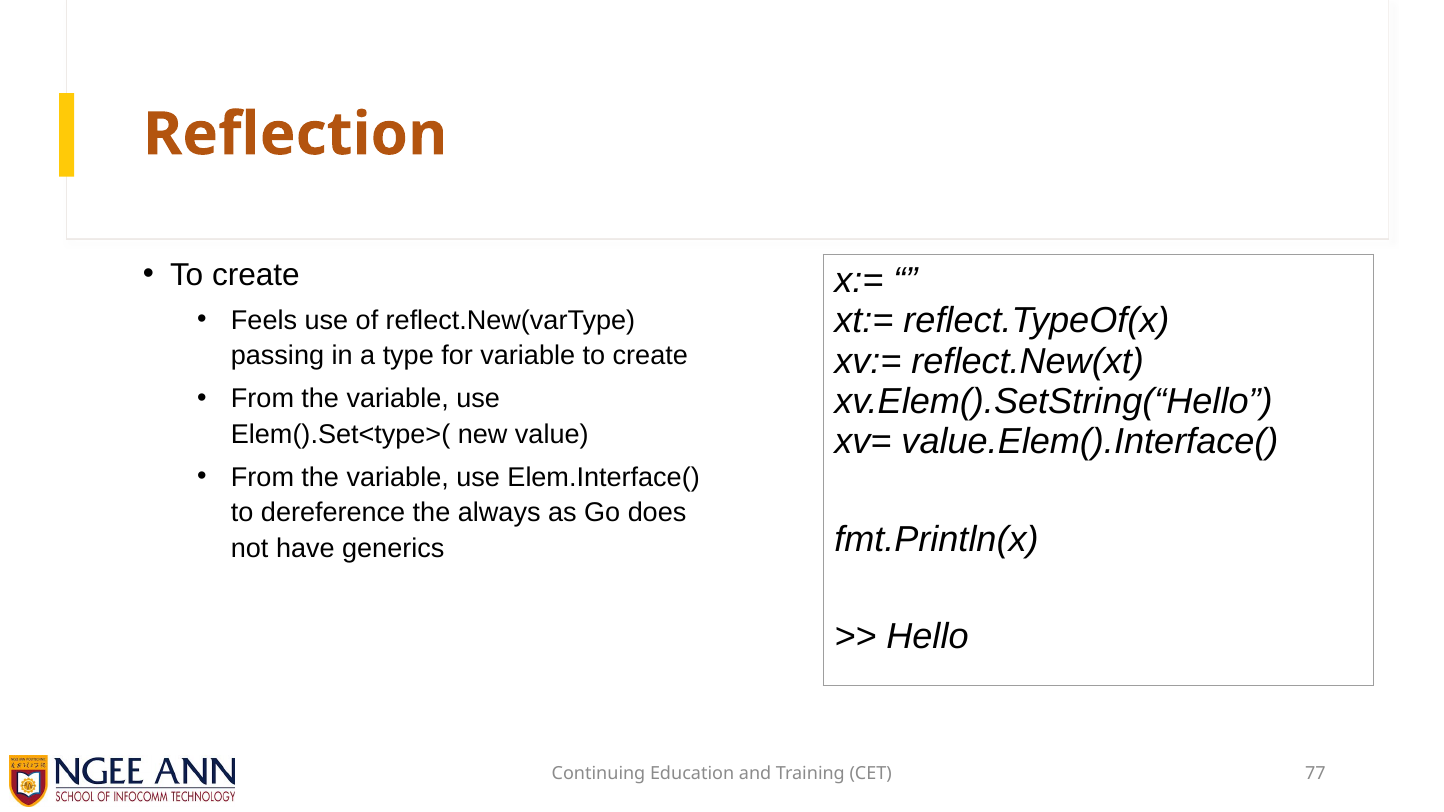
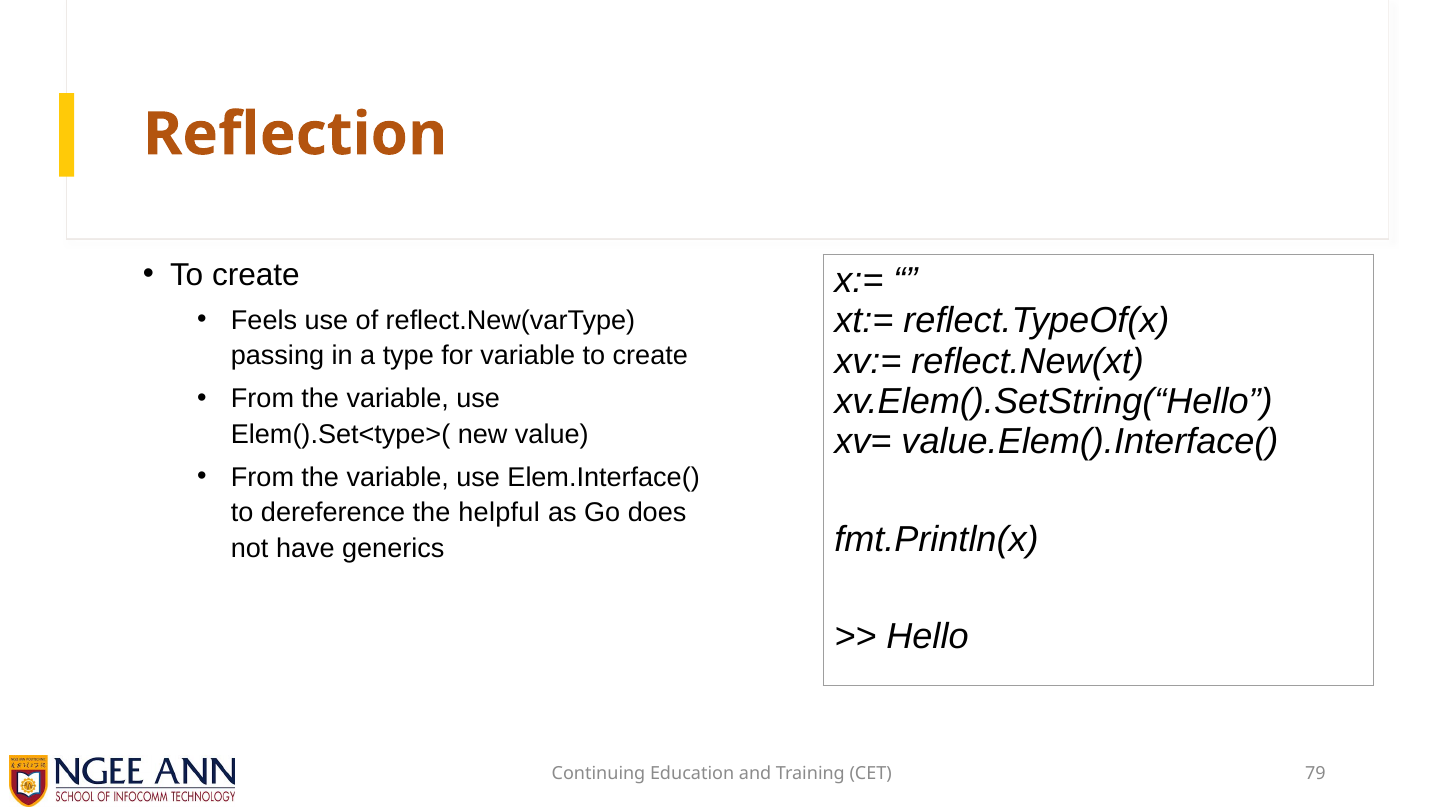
always: always -> helpful (499, 513)
77: 77 -> 79 (1315, 774)
